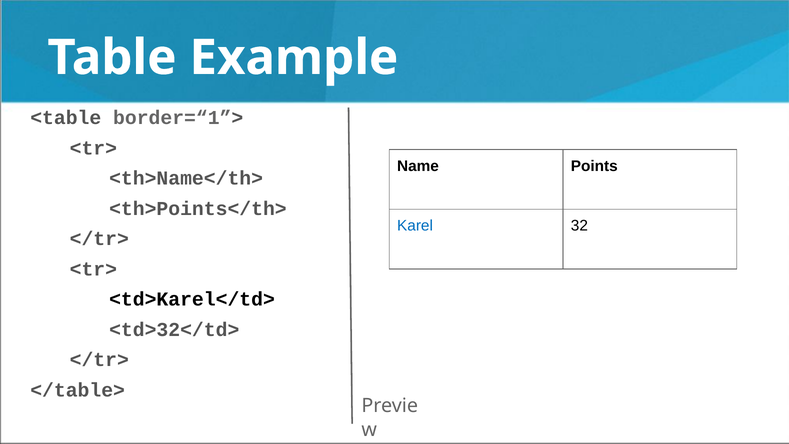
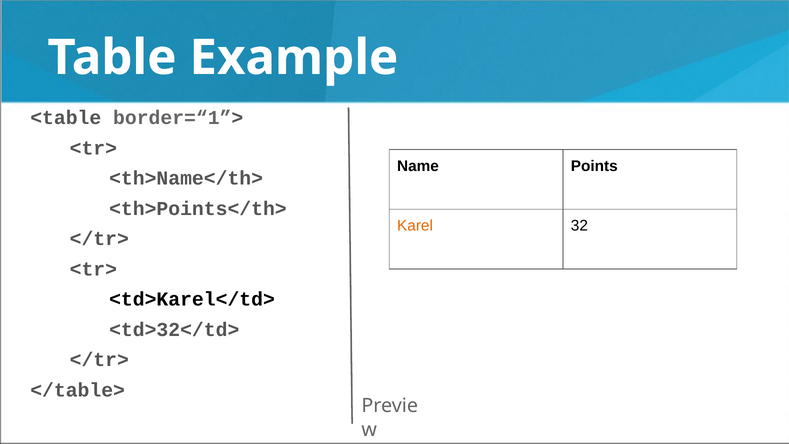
Karel colour: blue -> orange (415, 226)
